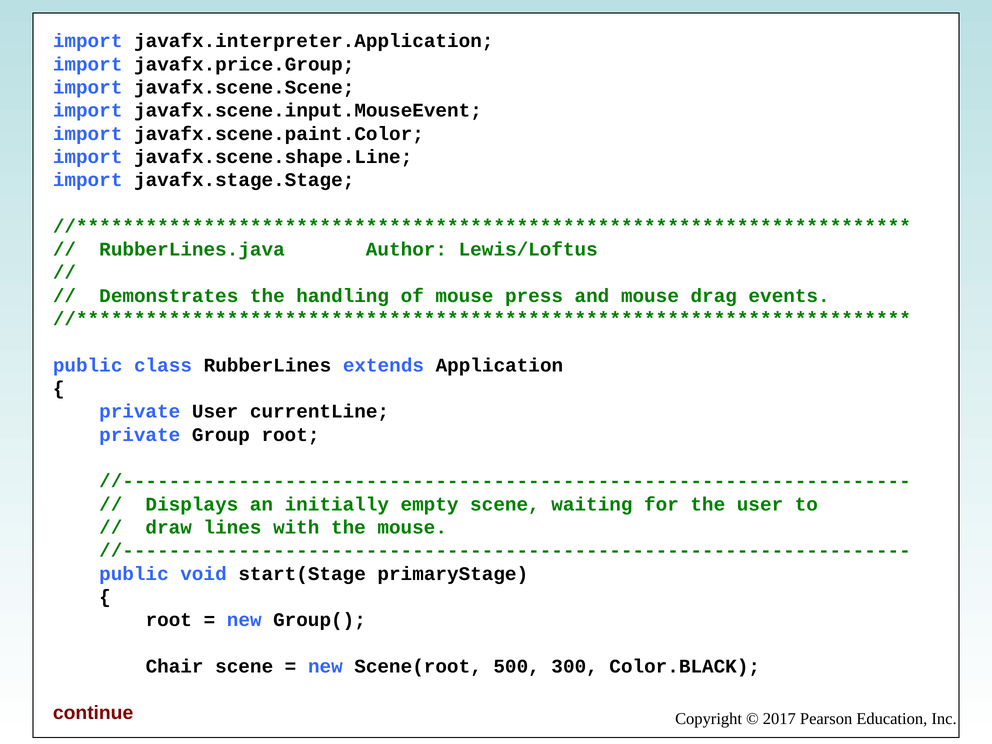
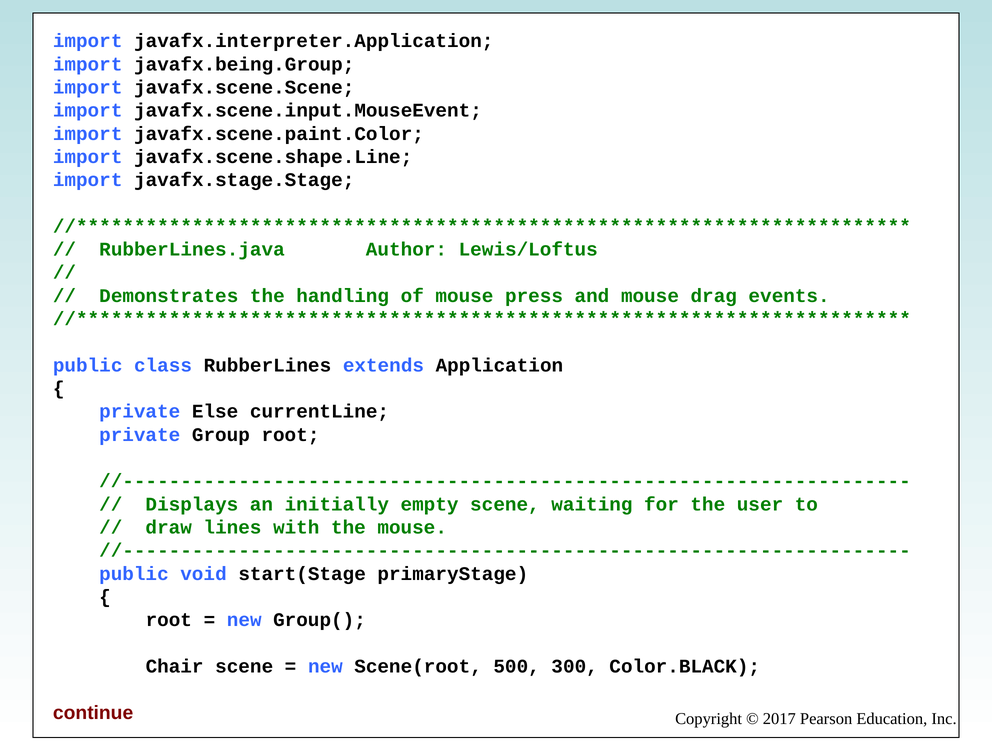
javafx.price.Group: javafx.price.Group -> javafx.being.Group (244, 64)
private User: User -> Else (215, 412)
